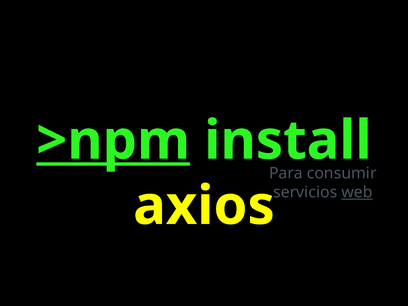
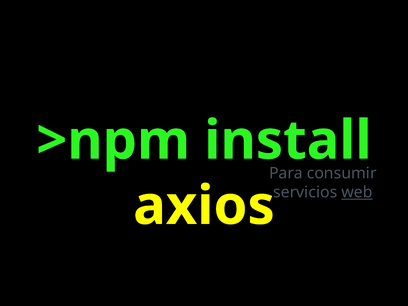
>npm underline: present -> none (113, 141)
